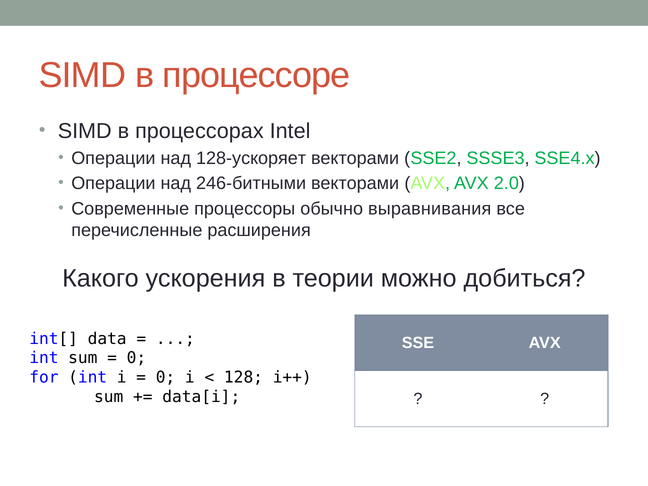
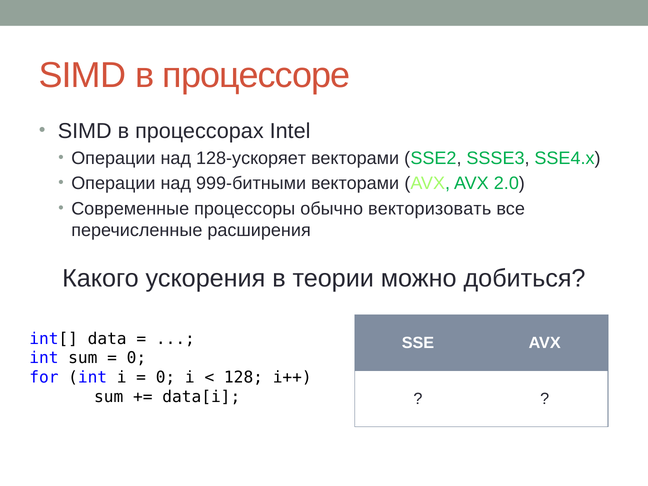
246-битными: 246-битными -> 999-битными (251, 183)
выравнивания: выравнивания -> векторизовать (430, 209)
